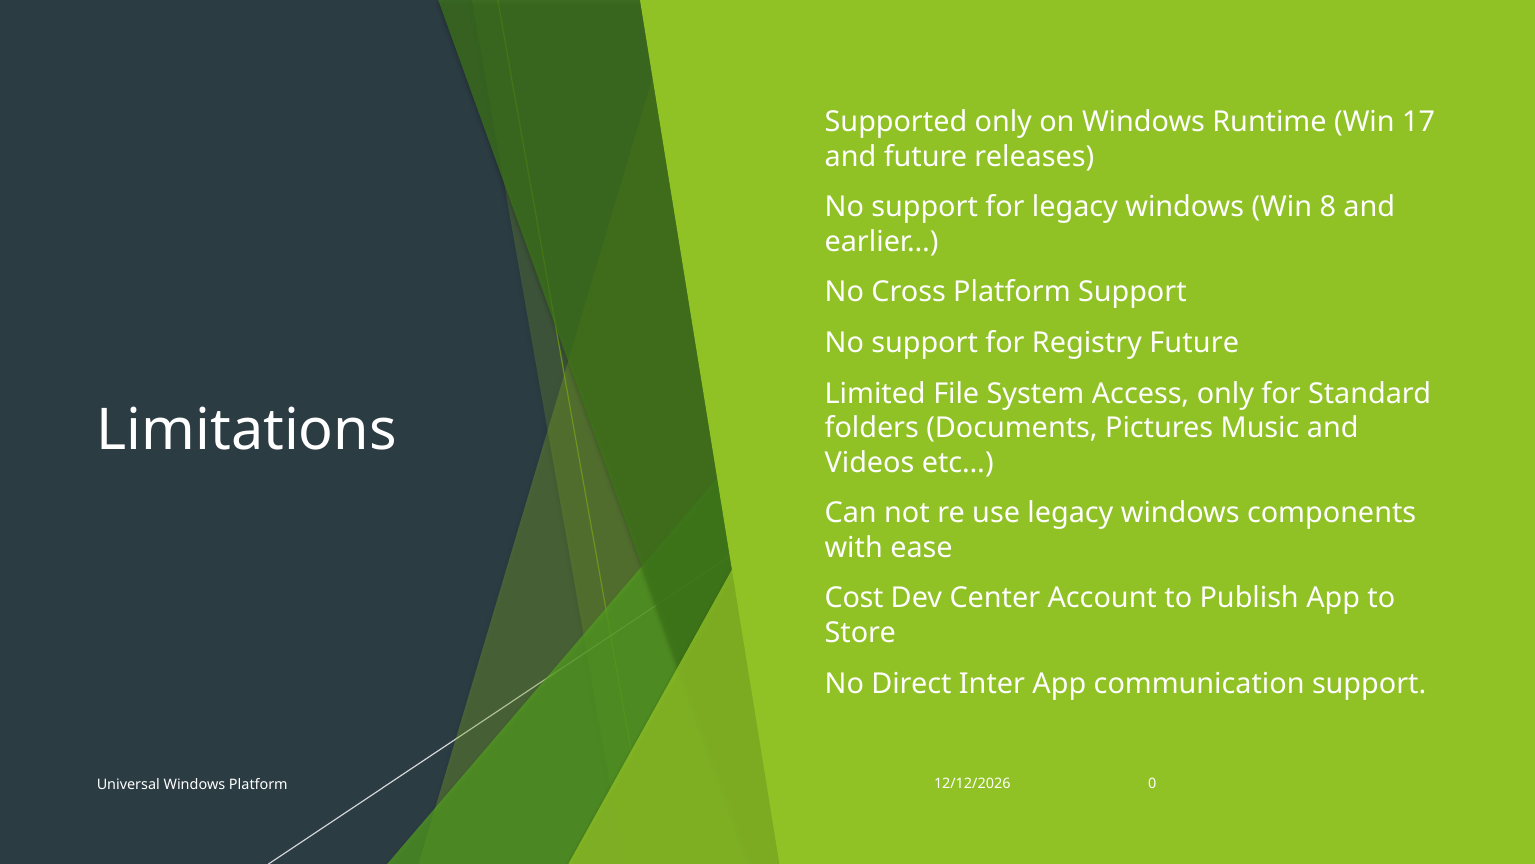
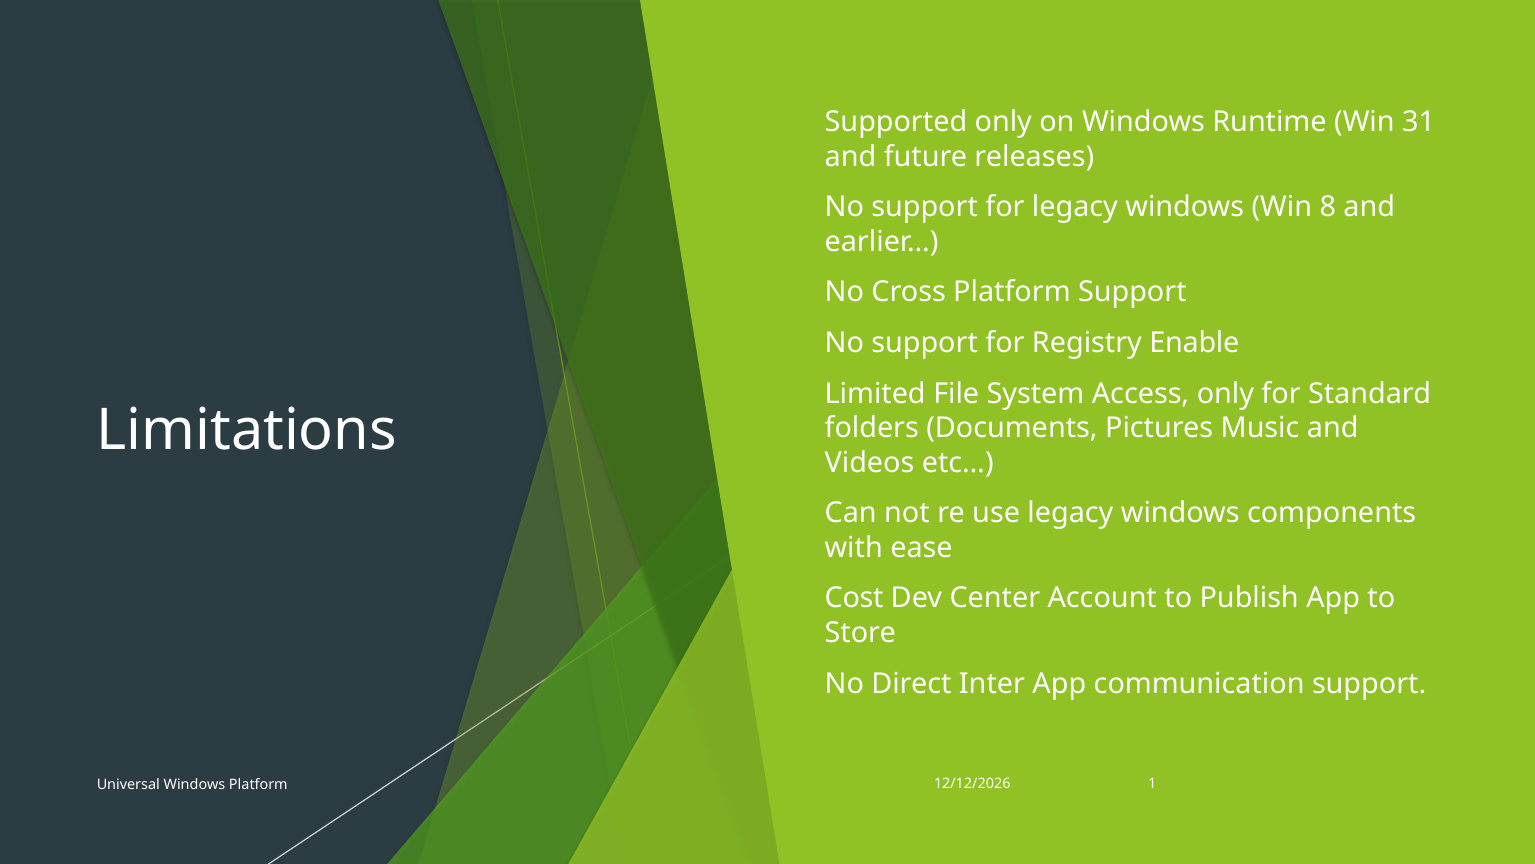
17: 17 -> 31 (1419, 122)
Registry Future: Future -> Enable (1194, 343)
0: 0 -> 1 (1152, 783)
